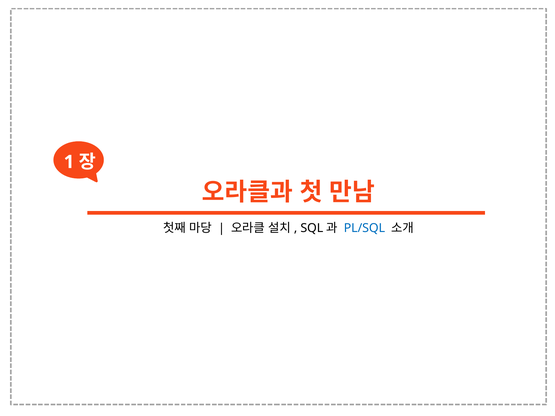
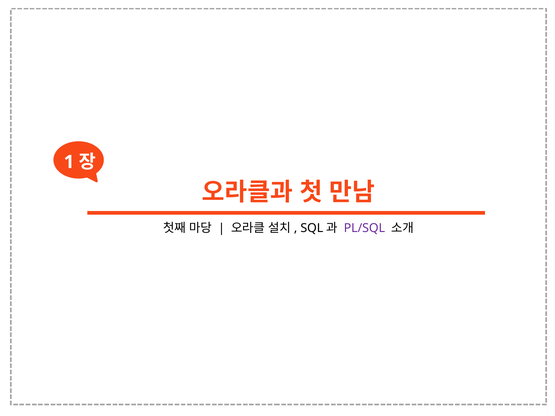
PL/SQL colour: blue -> purple (364, 228)
